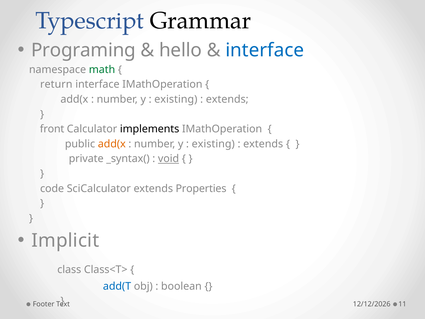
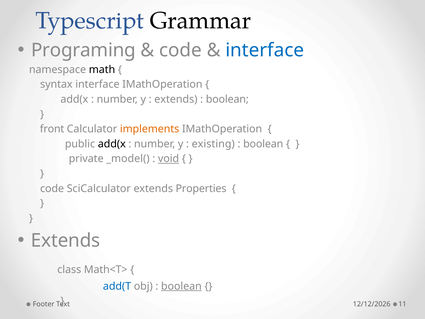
hello: hello -> code (180, 50)
math colour: green -> black (102, 69)
return: return -> syntax (56, 84)
existing: existing -> extends (176, 99)
extends: extends -> boolean (227, 99)
implements colour: black -> orange (150, 129)
add(x colour: orange -> black (112, 144)
extends: extends -> boolean (263, 144)
_syntax(: _syntax( -> _model( (128, 159)
Implicit: Implicit -> Extends (66, 240)
Class<T>: Class<T> -> Math<T> (106, 269)
boolean underline: none -> present (181, 286)
